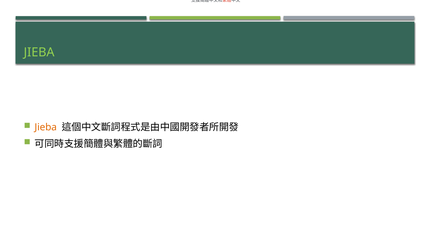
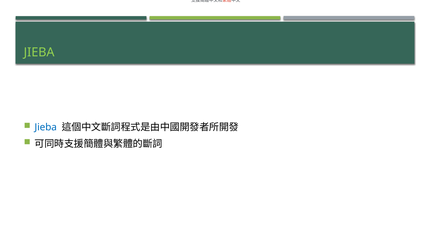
Jieba colour: orange -> blue (46, 127)
